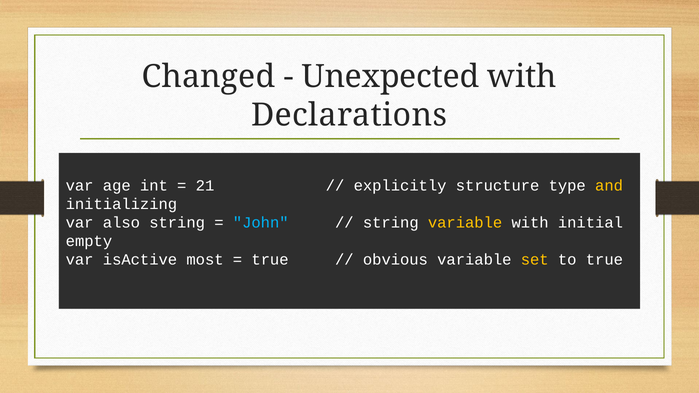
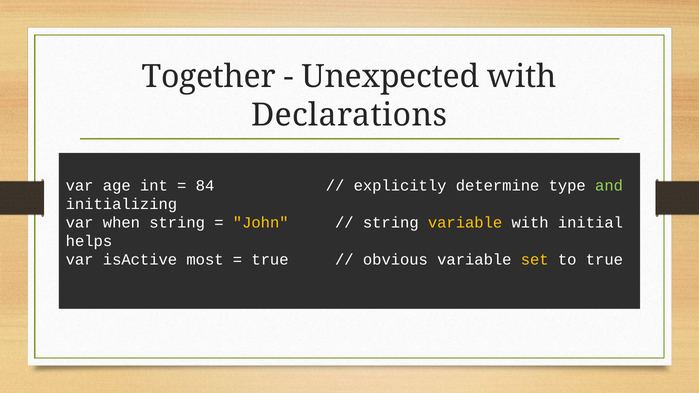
Changed: Changed -> Together (209, 77)
21: 21 -> 84 (205, 185)
structure: structure -> determine (498, 185)
and colour: yellow -> light green (609, 185)
also: also -> when (121, 223)
John colour: light blue -> yellow (261, 223)
empty: empty -> helps (89, 241)
